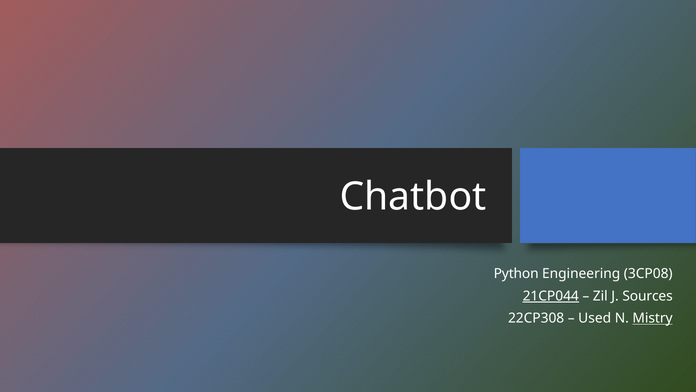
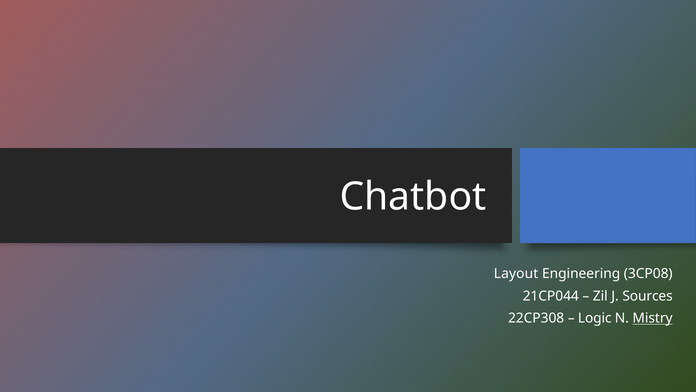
Python: Python -> Layout (516, 274)
21CP044 underline: present -> none (551, 296)
Used: Used -> Logic (595, 318)
